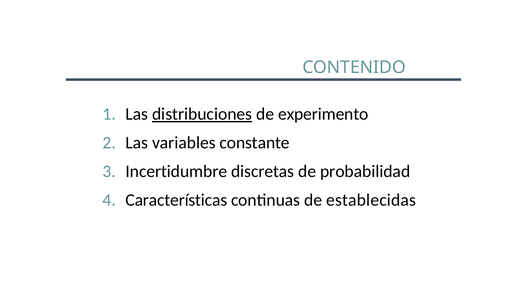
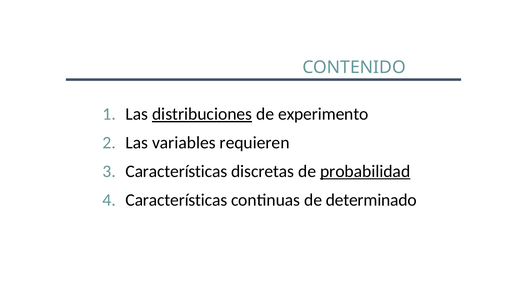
constante: constante -> requieren (255, 143)
Incertidumbre: Incertidumbre -> Características (176, 172)
probabilidad underline: none -> present (365, 172)
establecidas: establecidas -> determinado (371, 200)
